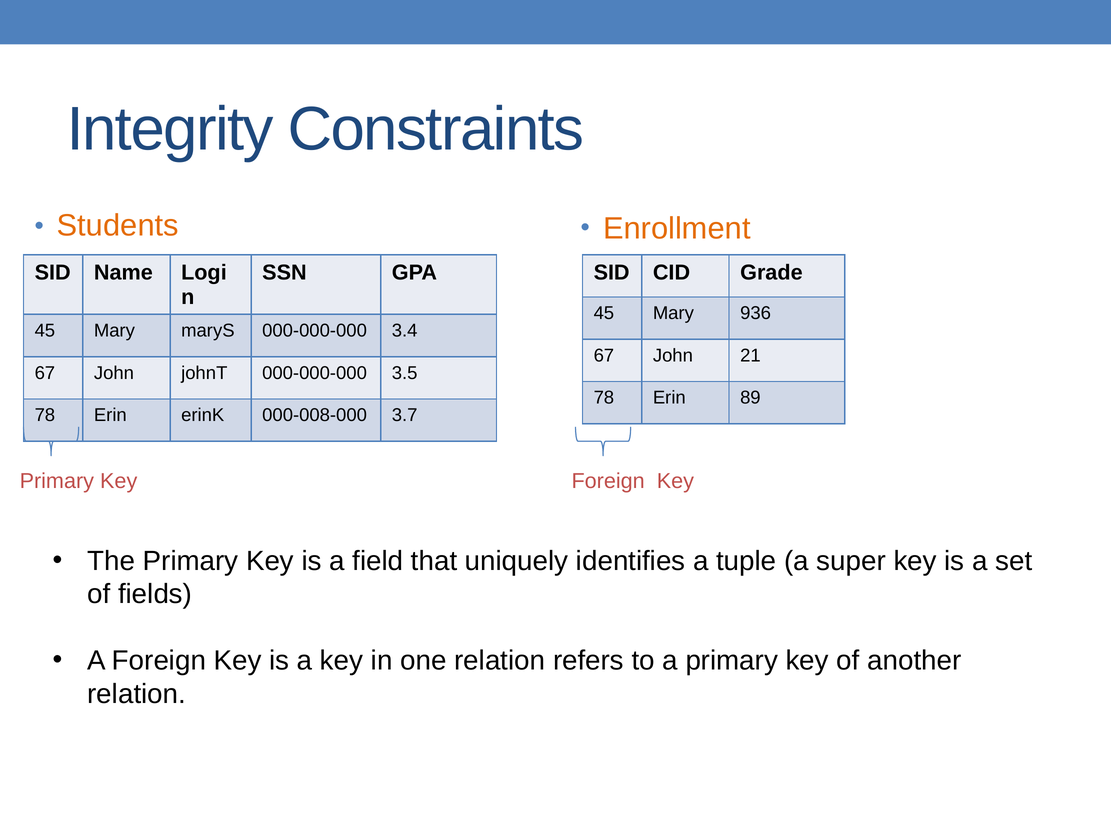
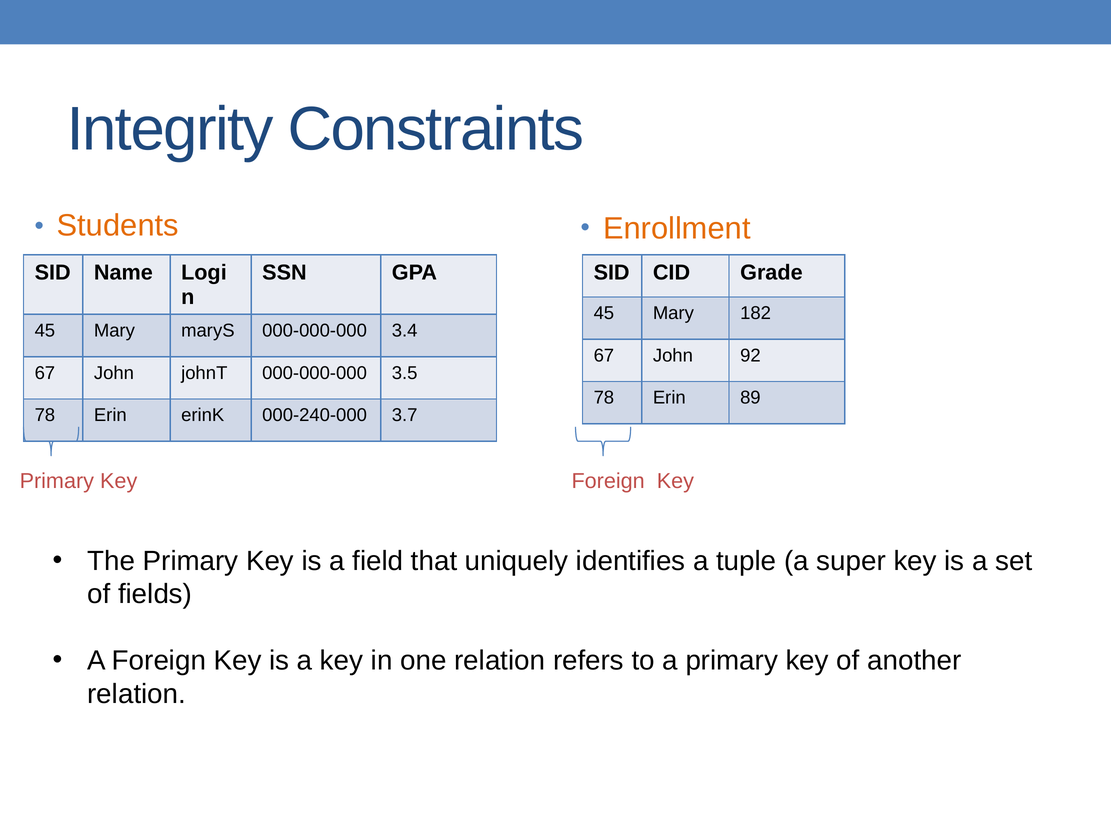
936: 936 -> 182 (756, 313)
21: 21 -> 92 (750, 356)
000-008-000: 000-008-000 -> 000-240-000 (315, 415)
